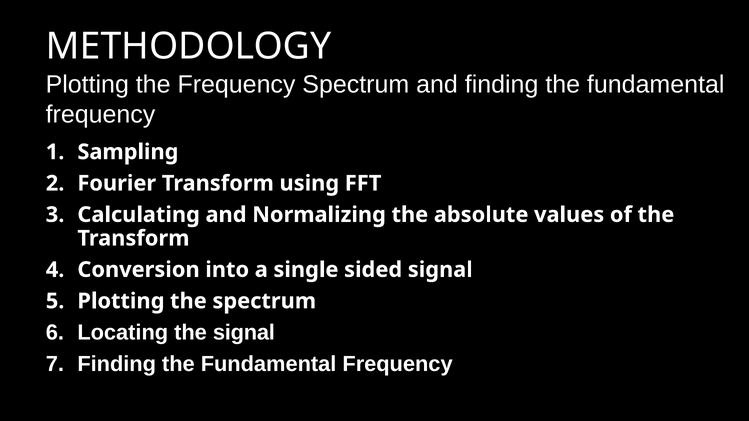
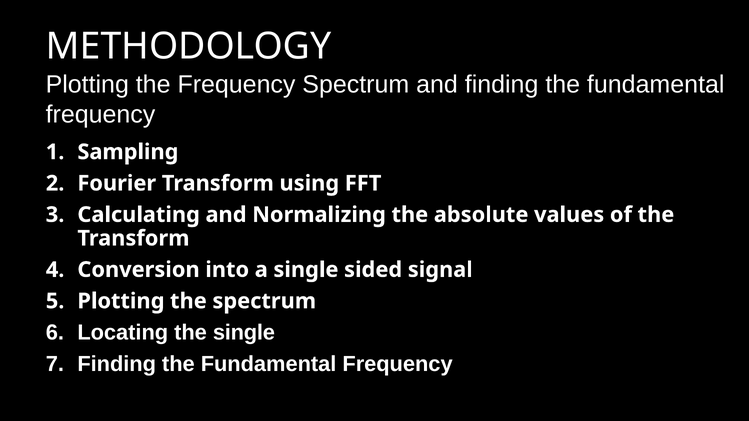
the signal: signal -> single (244, 333)
